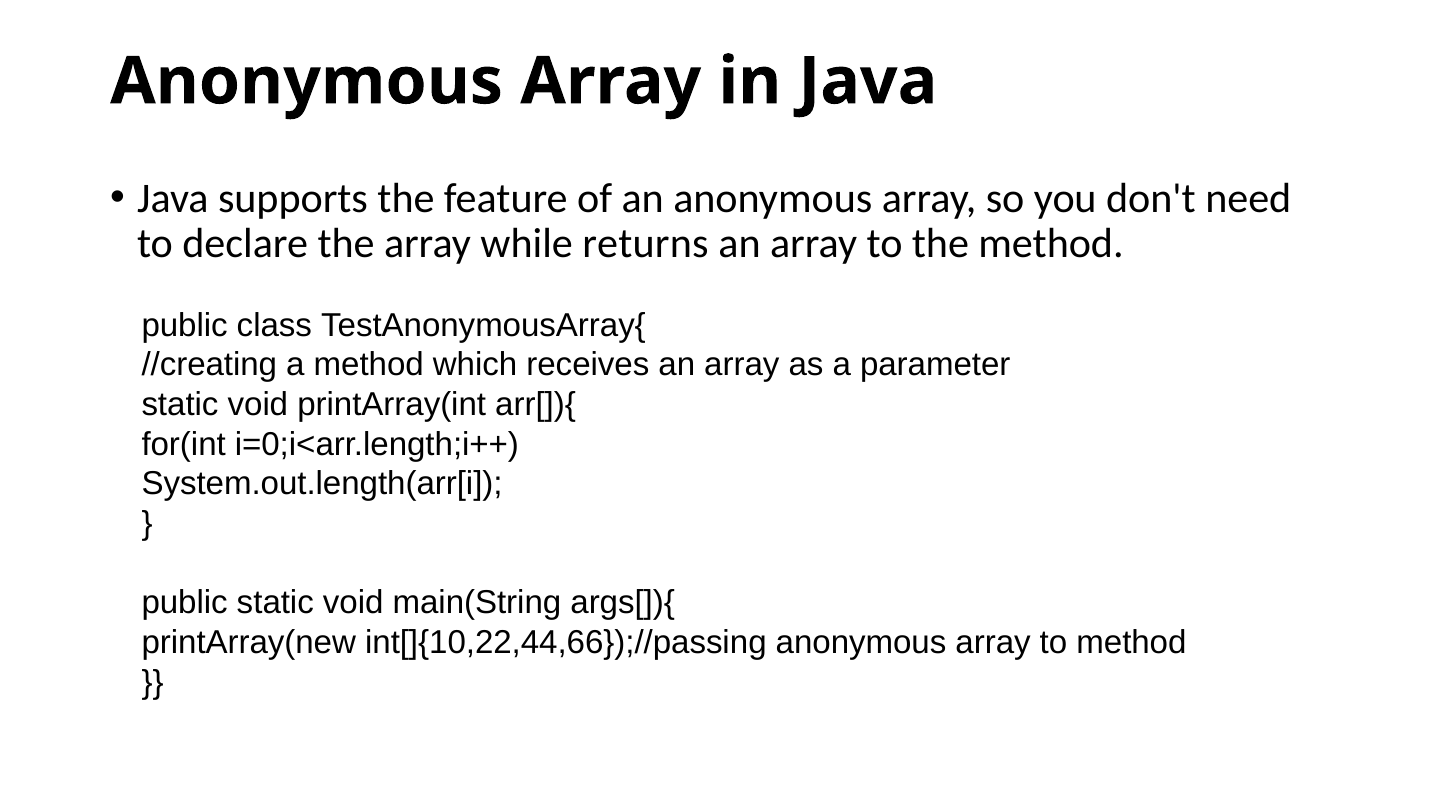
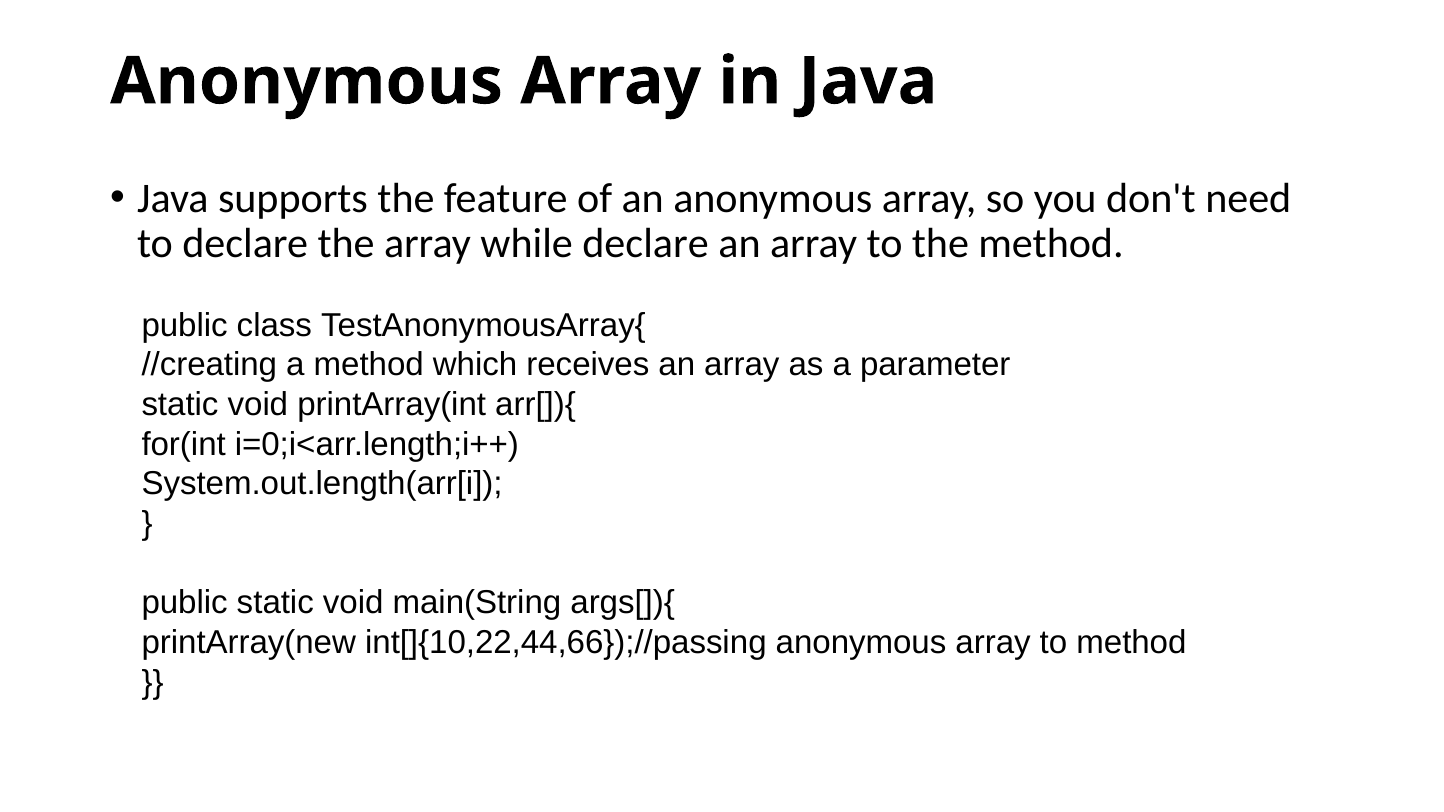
while returns: returns -> declare (646, 244)
